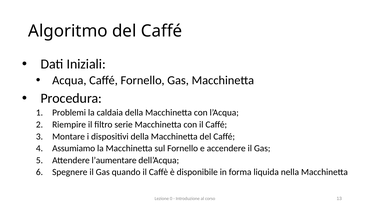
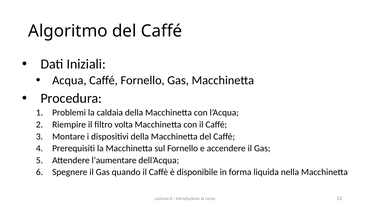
serie: serie -> volta (124, 125)
Assumiamo: Assumiamo -> Prerequisiti (74, 148)
